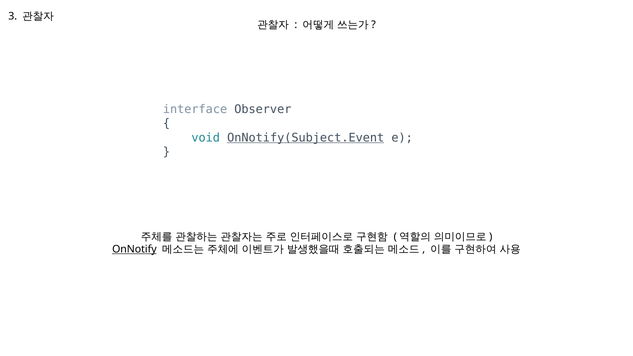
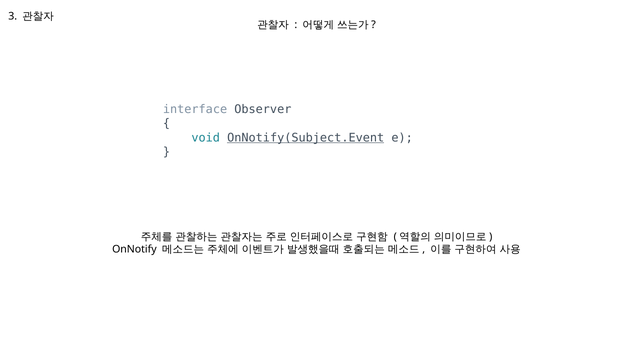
OnNotify underline: present -> none (134, 249)
